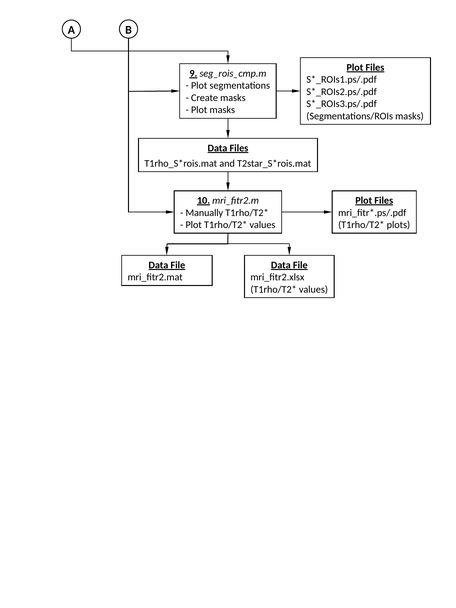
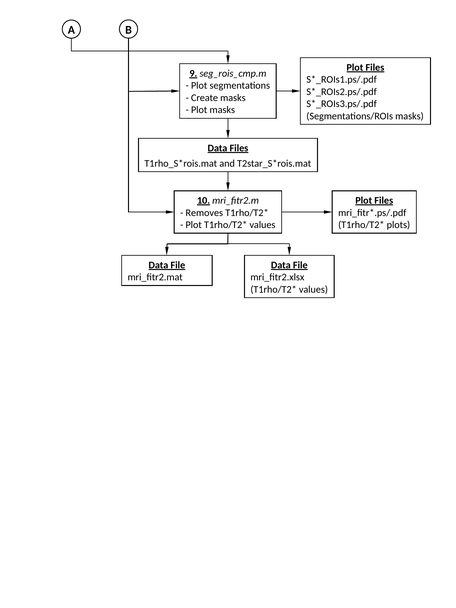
Manually: Manually -> Removes (204, 213)
